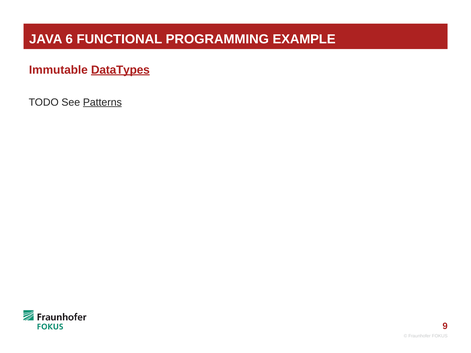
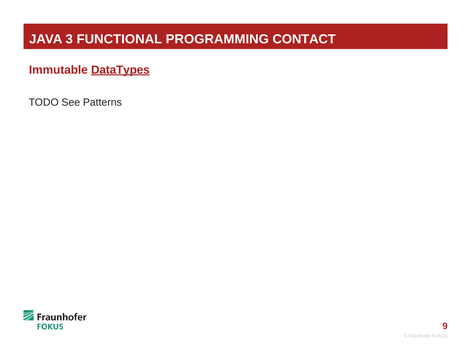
6: 6 -> 3 (69, 39)
EXAMPLE: EXAMPLE -> CONTACT (304, 39)
Patterns underline: present -> none (102, 102)
